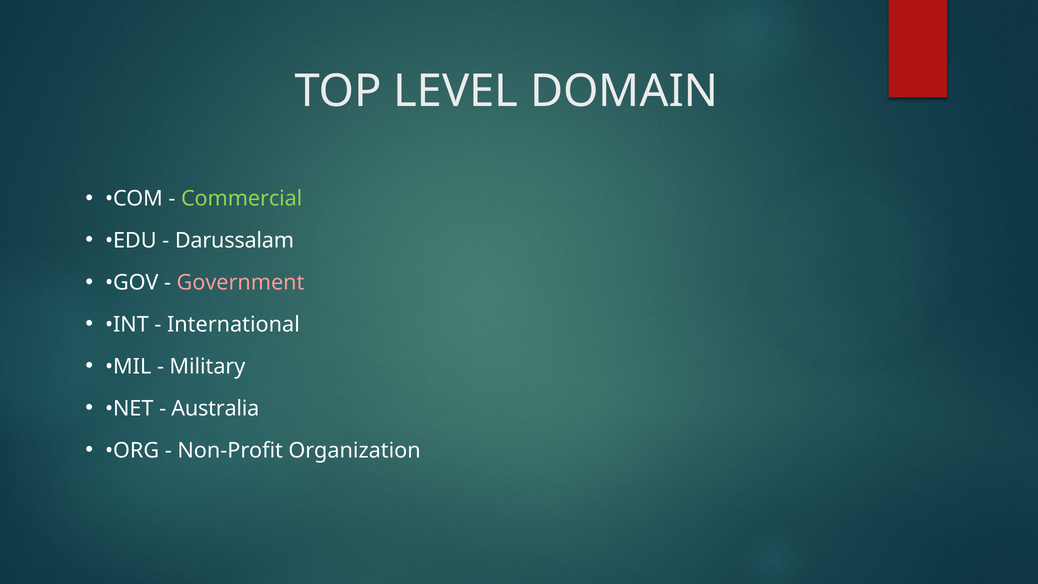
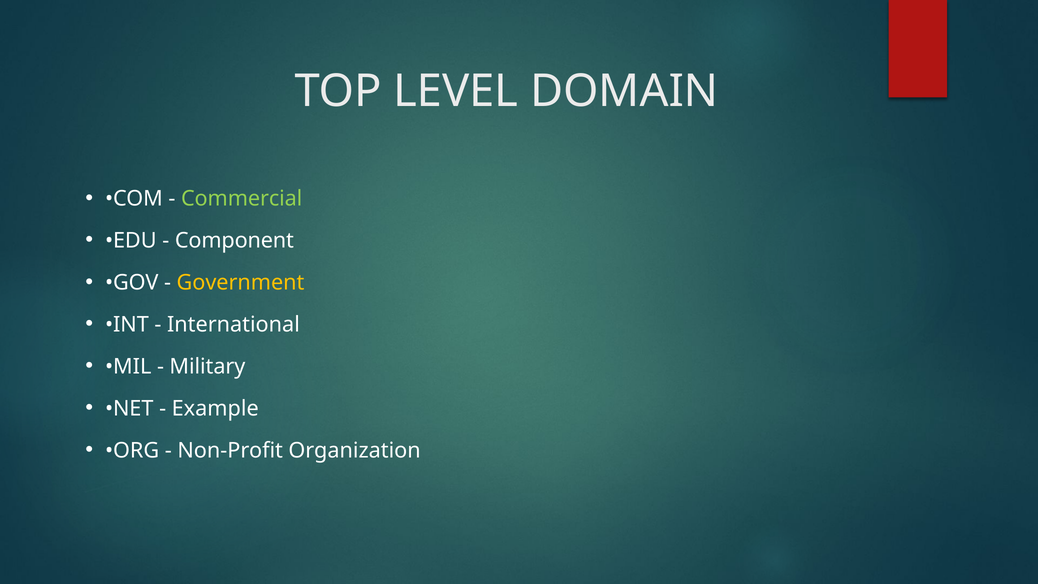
Darussalam: Darussalam -> Component (234, 241)
Government colour: pink -> yellow (240, 283)
Australia: Australia -> Example (215, 408)
